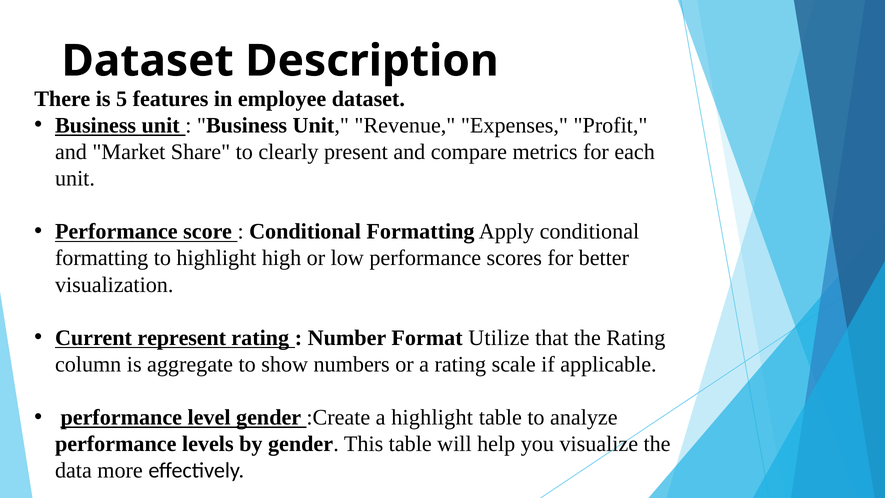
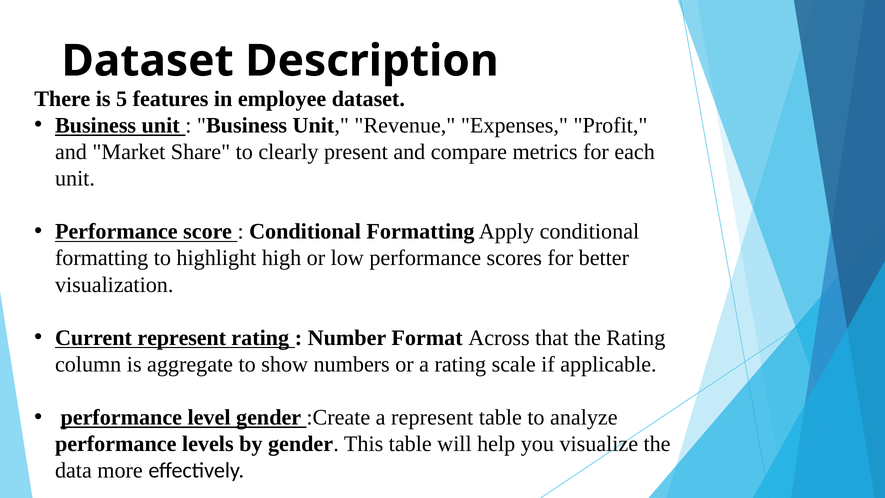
Utilize: Utilize -> Across (499, 338)
a highlight: highlight -> represent (432, 417)
